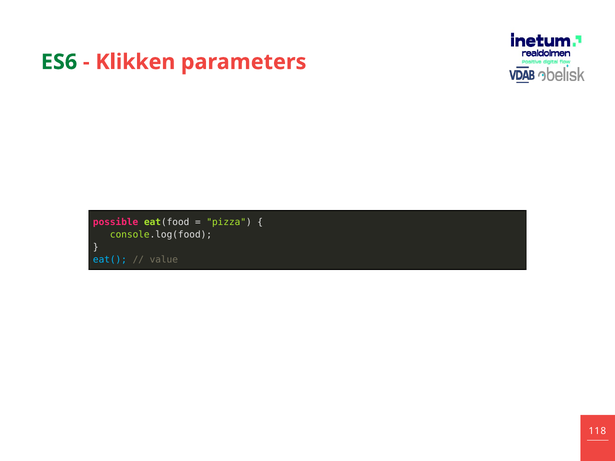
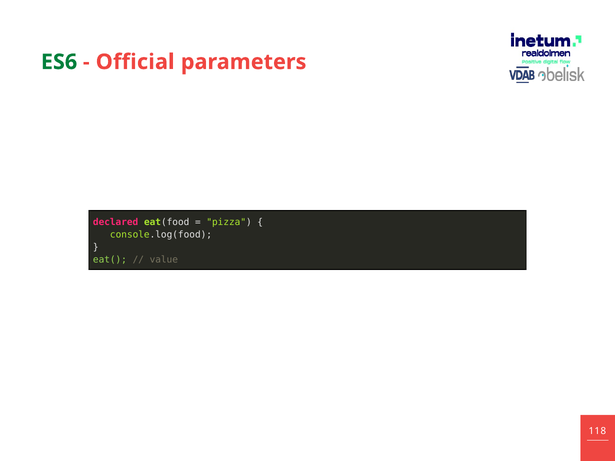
Klikken: Klikken -> Official (135, 62)
possible: possible -> declared (116, 222)
eat( colour: light blue -> light green (110, 260)
